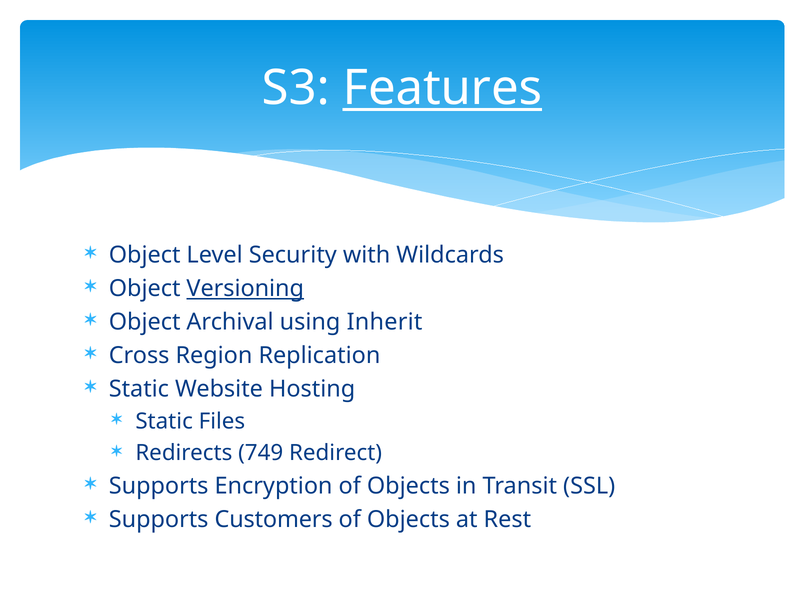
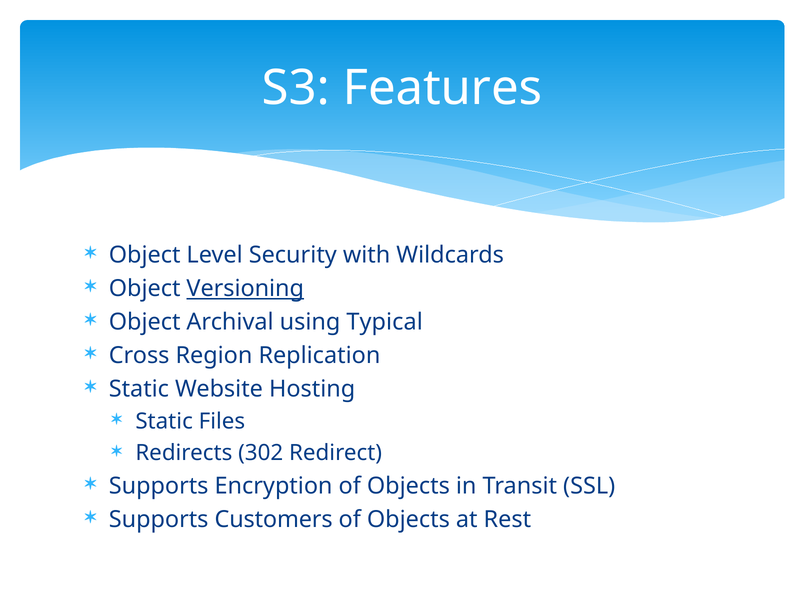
Features underline: present -> none (442, 88)
Inherit: Inherit -> Typical (385, 322)
749: 749 -> 302 (261, 453)
